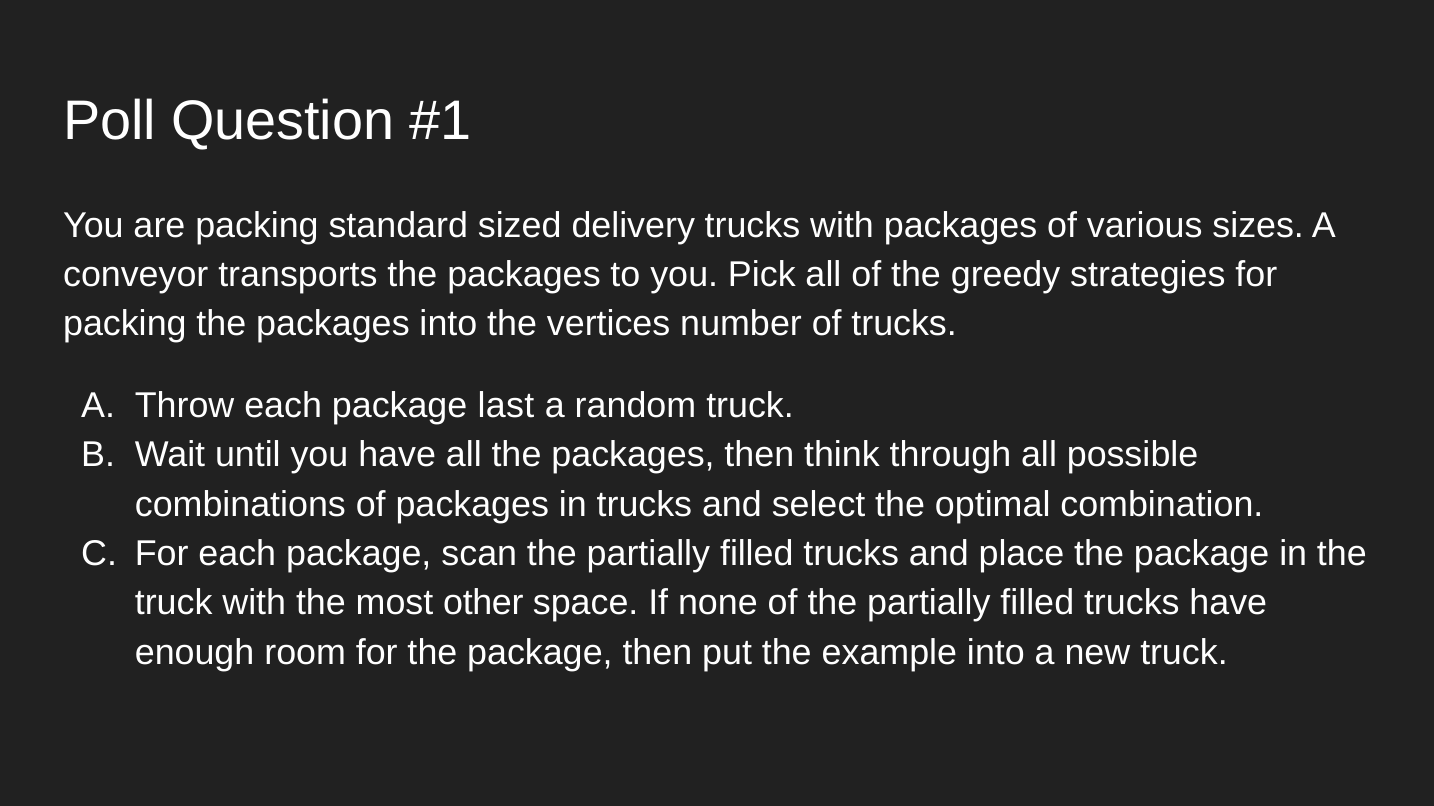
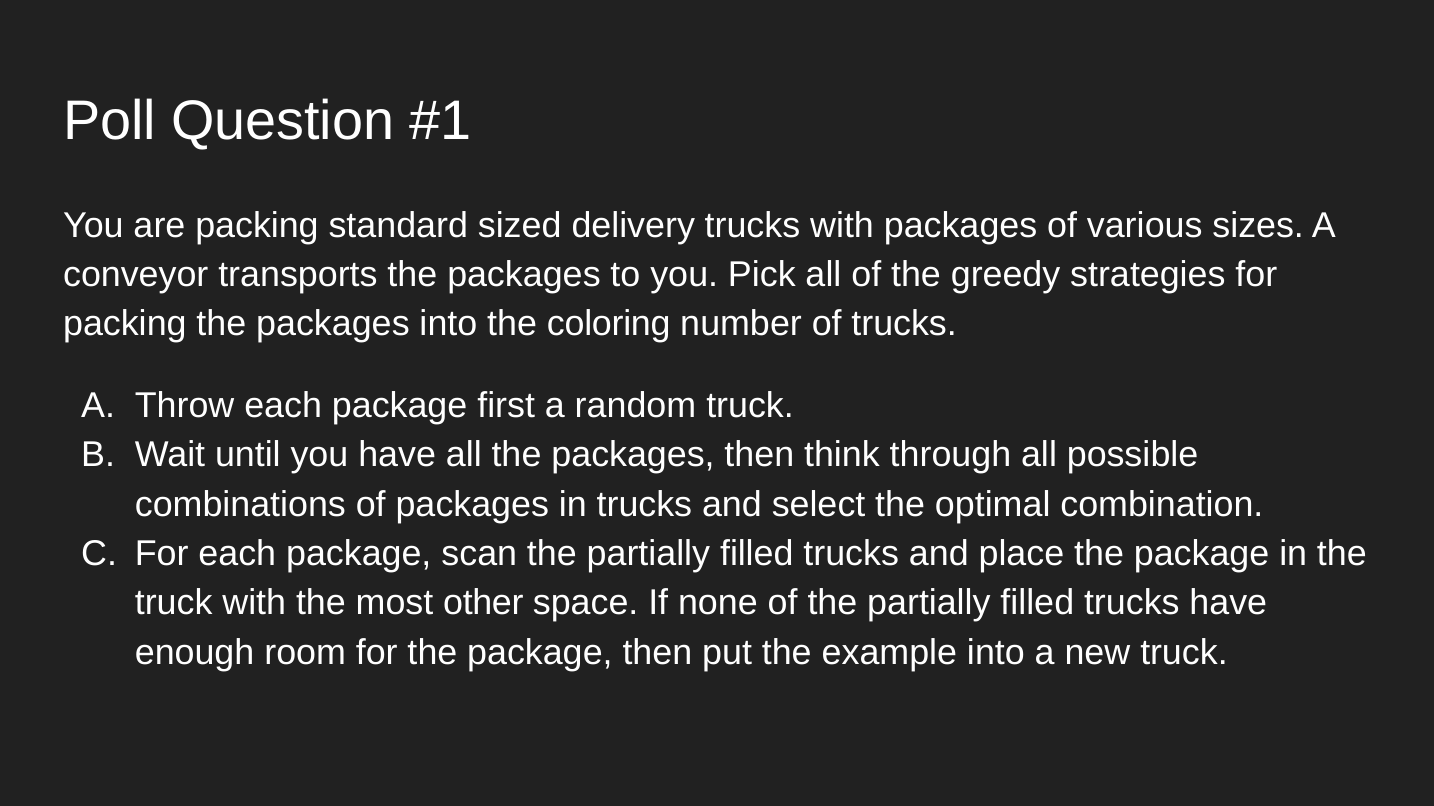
vertices: vertices -> coloring (609, 324)
last: last -> first (506, 406)
